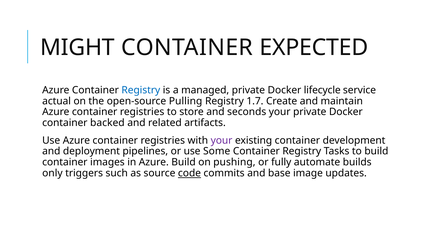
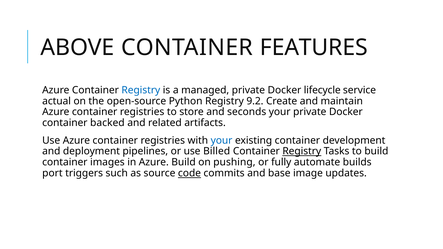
MIGHT: MIGHT -> ABOVE (77, 48)
EXPECTED: EXPECTED -> FEATURES (314, 48)
Pulling: Pulling -> Python (186, 101)
1.7: 1.7 -> 9.2 (255, 101)
your colour: purple -> blue (222, 140)
Some: Some -> Billed (217, 151)
Registry underline: none -> present (302, 151)
only: only -> port (52, 173)
